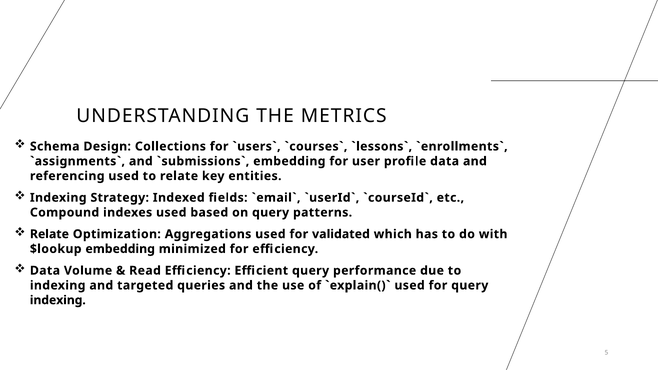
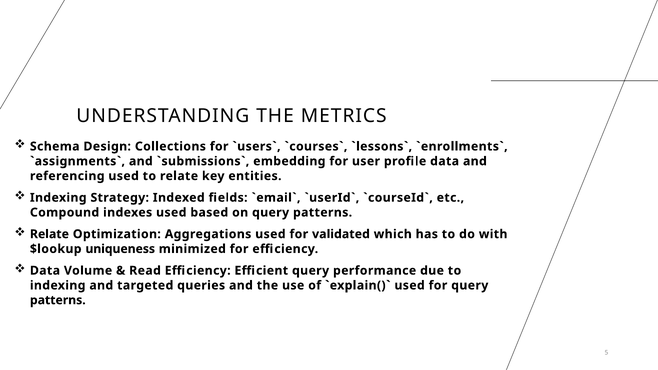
$lookup embedding: embedding -> uniqueness (120, 249)
indexing: indexing -> patterns (58, 300)
